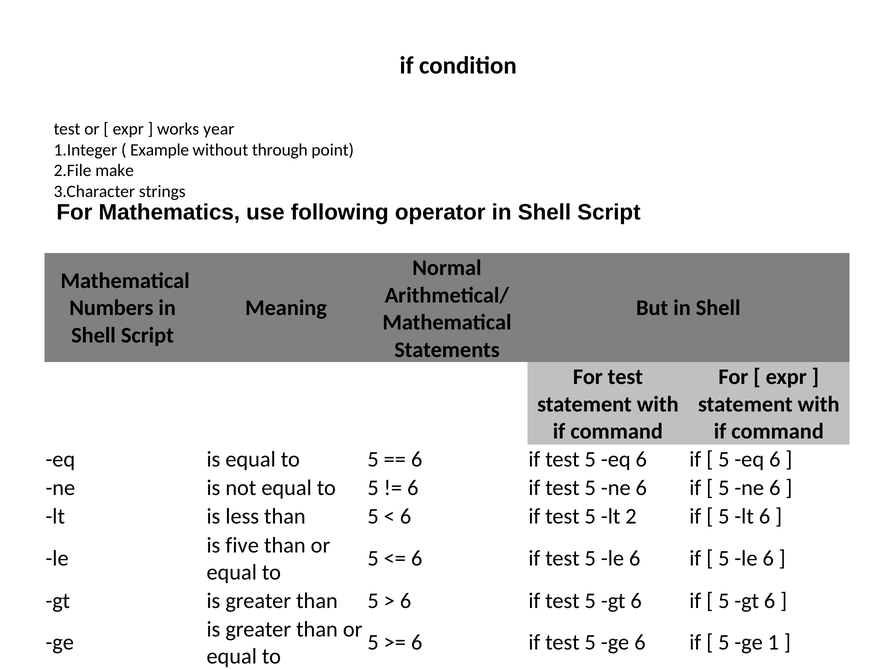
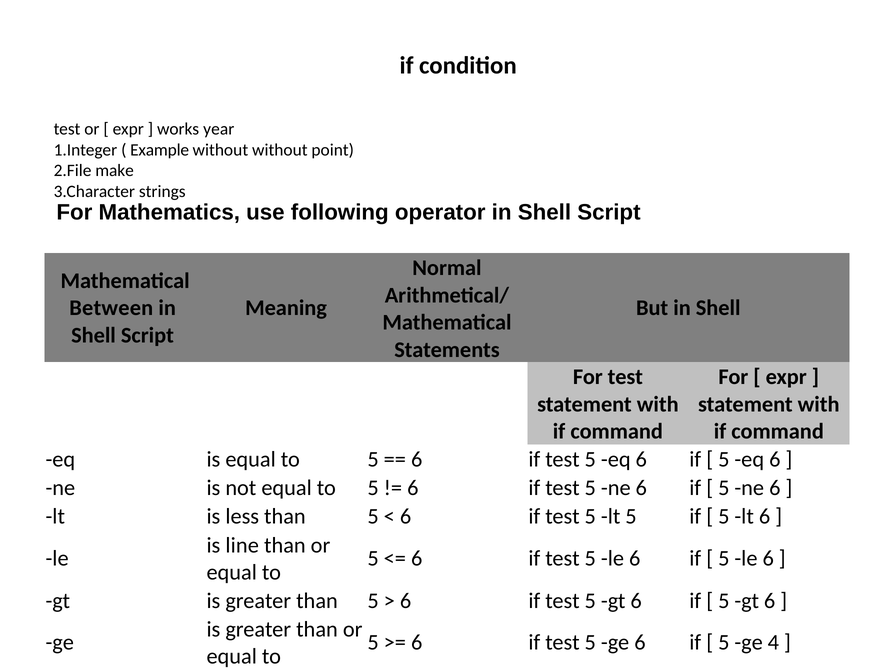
without through: through -> without (280, 150)
Numbers: Numbers -> Between (111, 308)
lt 2: 2 -> 5 (631, 517)
five: five -> line (242, 546)
1: 1 -> 4 (773, 643)
